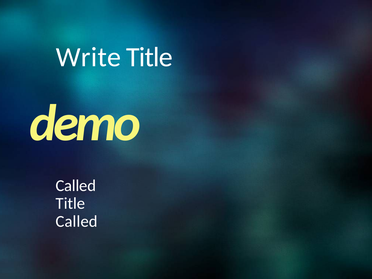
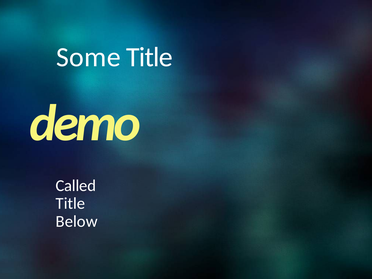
Write: Write -> Some (88, 57)
Called: Called -> Below (77, 221)
